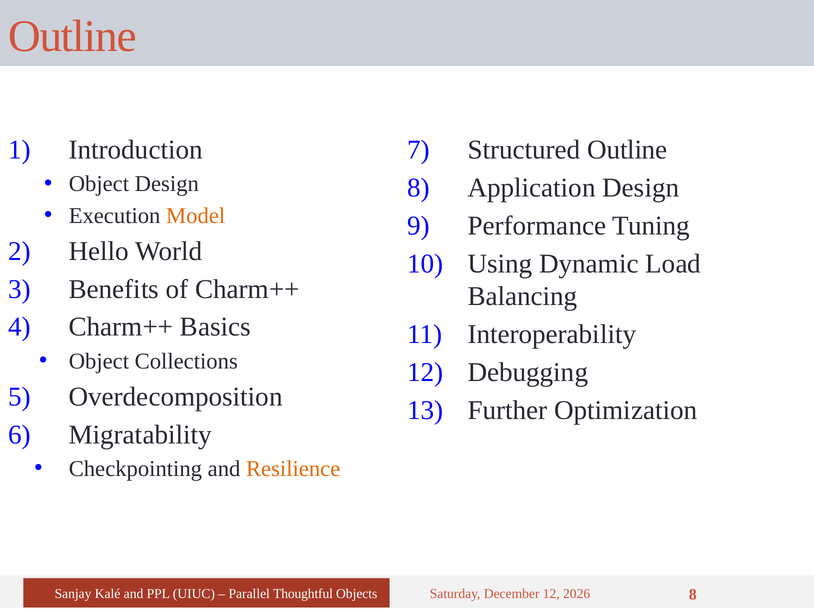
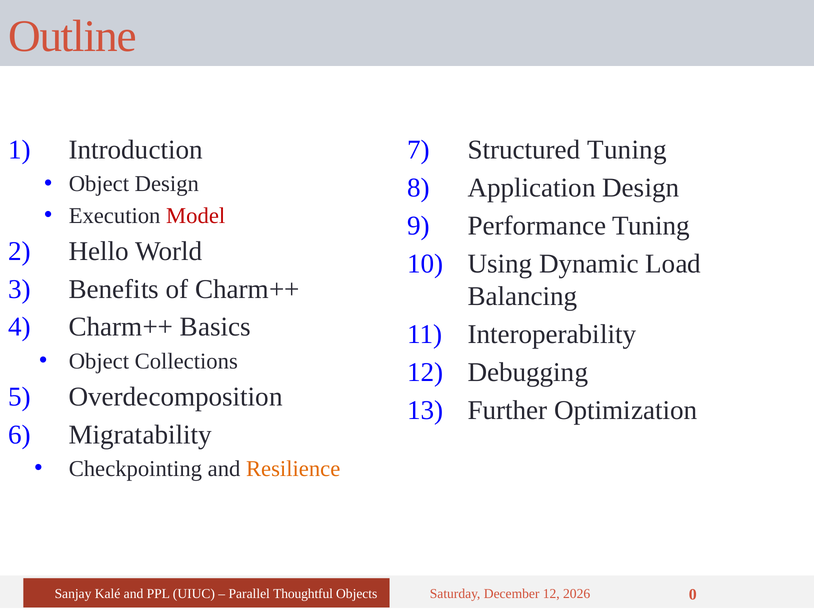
Structured Outline: Outline -> Tuning (627, 150)
Model colour: orange -> red (196, 216)
8: 8 -> 0 (693, 595)
